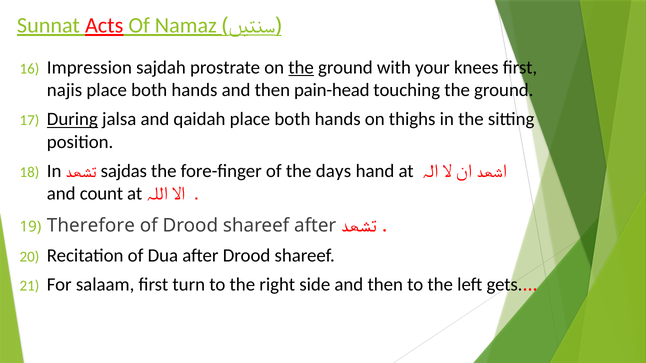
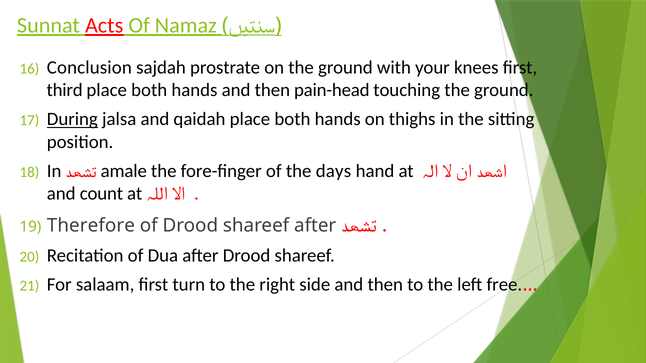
Impression: Impression -> Conclusion (89, 68)
the underline: present -> none (301, 68)
najis: najis -> third (65, 90)
sajdas: sajdas -> amale (124, 171)
gets: gets -> free (504, 285)
